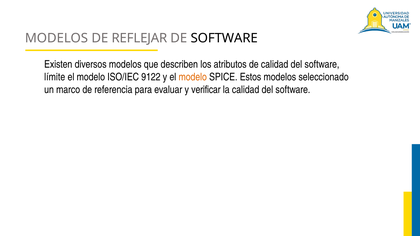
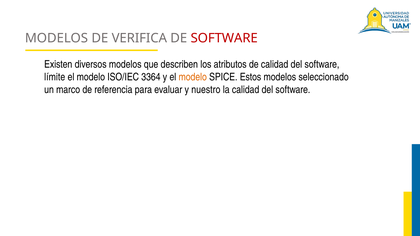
REFLEJAR: REFLEJAR -> VERIFICA (139, 38)
SOFTWARE colour: black -> red (224, 38)
9122: 9122 -> 3364 (151, 77)
verificar: verificar -> nuestro (206, 90)
